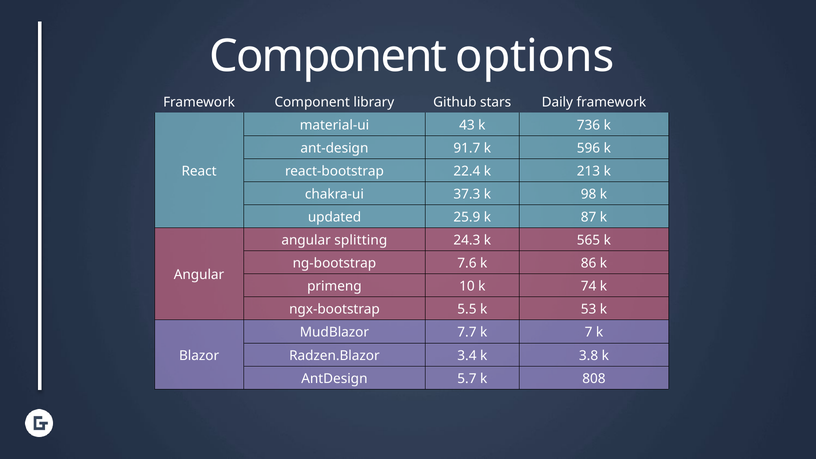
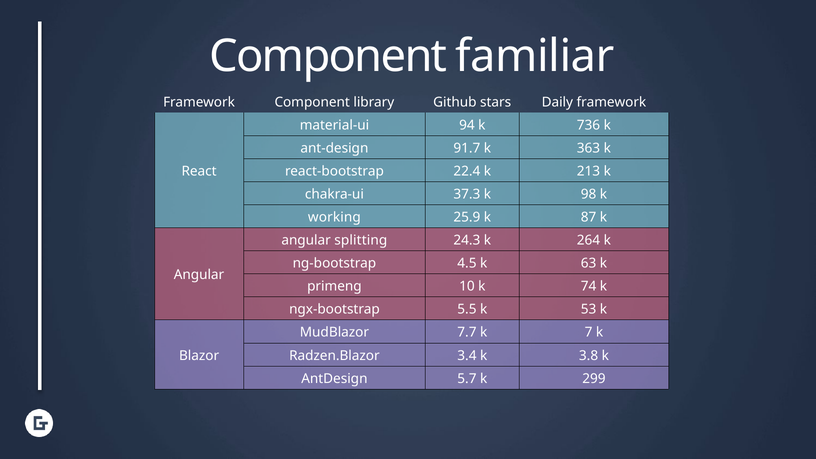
options: options -> familiar (535, 56)
43: 43 -> 94 (467, 125)
596: 596 -> 363 (589, 148)
updated: updated -> working (334, 217)
565: 565 -> 264 (589, 240)
7.6: 7.6 -> 4.5 (467, 263)
86: 86 -> 63 (589, 263)
808: 808 -> 299 (594, 379)
